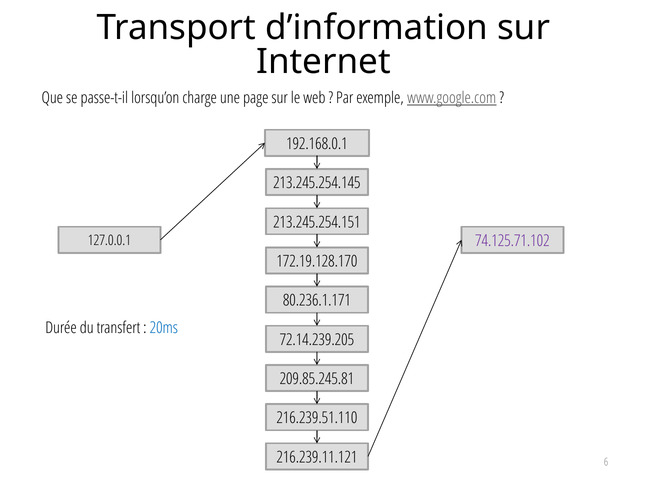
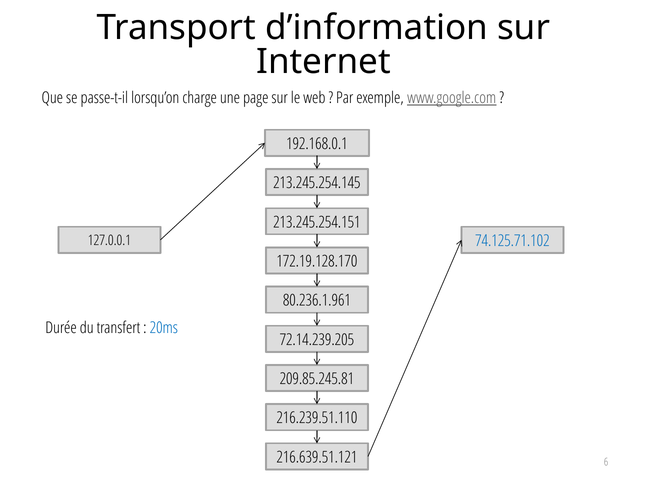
74.125.71.102 colour: purple -> blue (512, 241)
80.236.1.171: 80.236.1.171 -> 80.236.1.961 (317, 301)
216.239.11.121: 216.239.11.121 -> 216.639.51.121 (317, 458)
